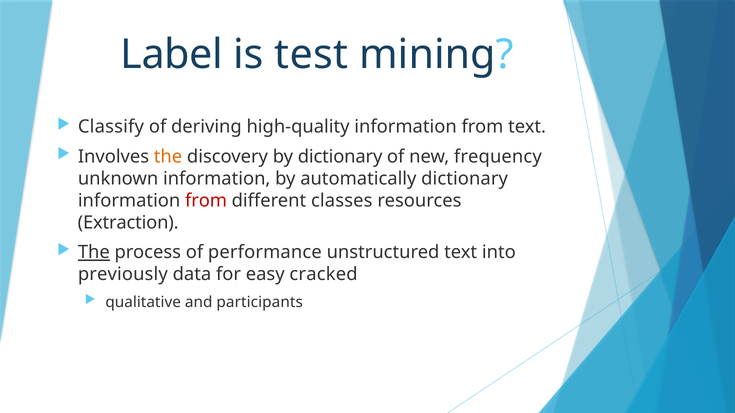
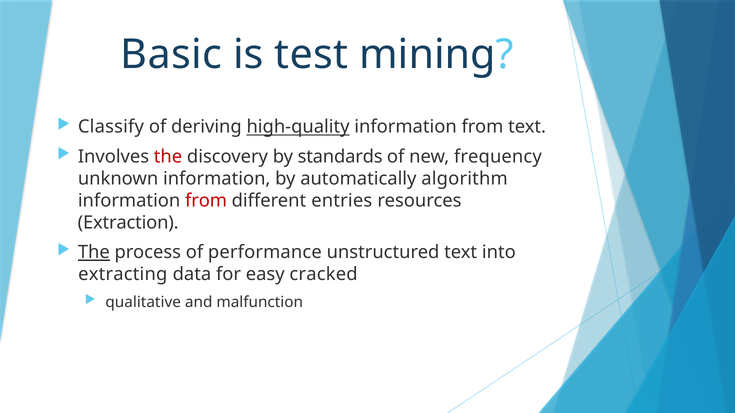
Label: Label -> Basic (171, 55)
high-quality underline: none -> present (298, 127)
the colour: orange -> red (168, 157)
by dictionary: dictionary -> standards (340, 157)
automatically dictionary: dictionary -> algorithm (465, 179)
classes: classes -> entries (342, 201)
previously: previously -> extracting (123, 275)
participants: participants -> malfunction (260, 302)
